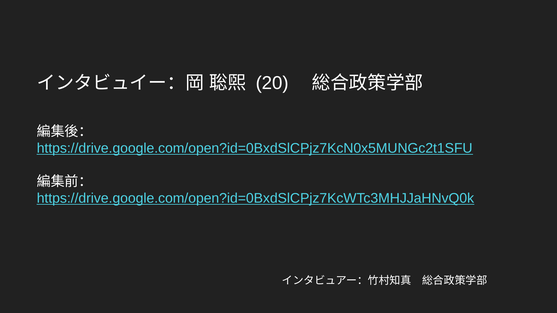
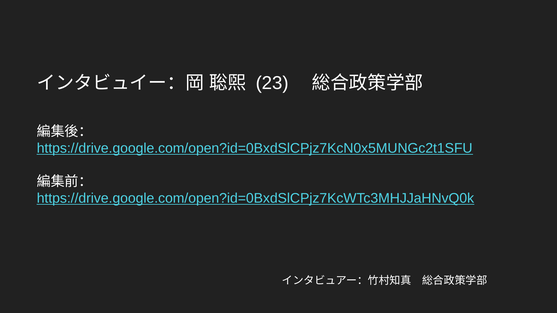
20: 20 -> 23 (272, 83)
